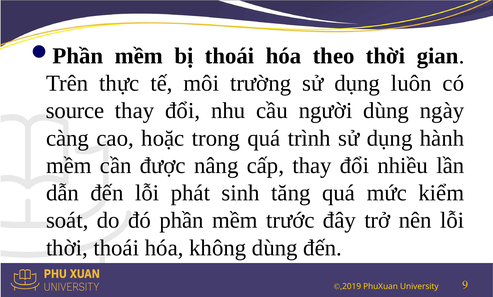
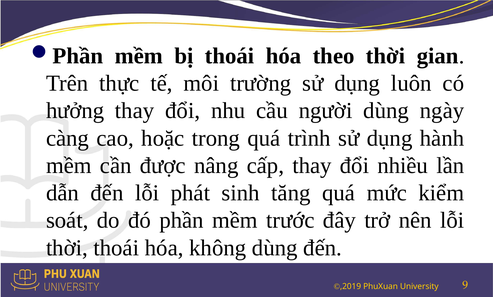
source: source -> hưởng (75, 111)
